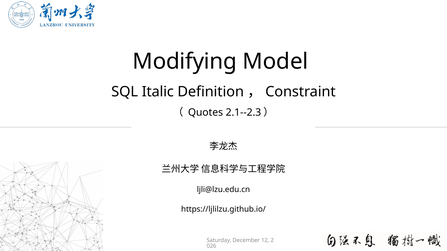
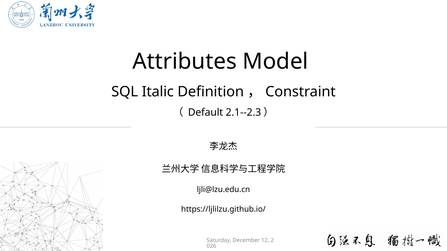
Modifying: Modifying -> Attributes (185, 62)
Quotes: Quotes -> Default (206, 113)
